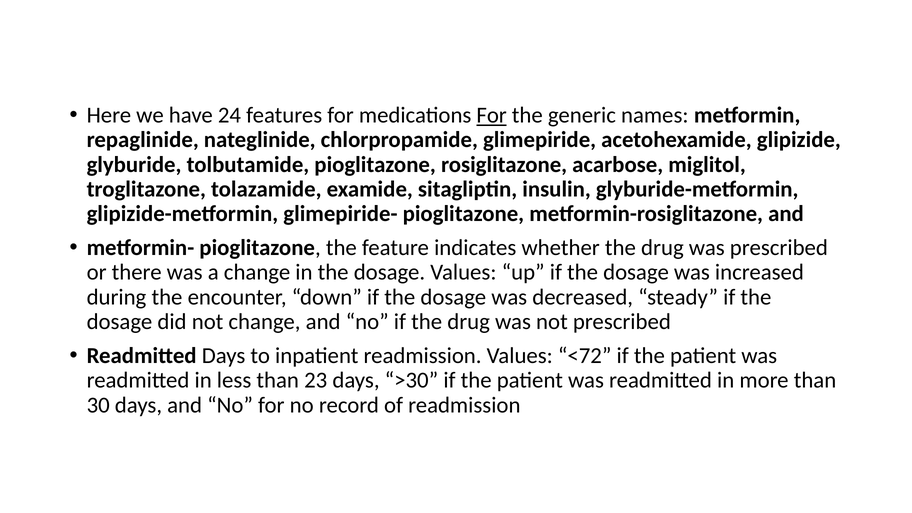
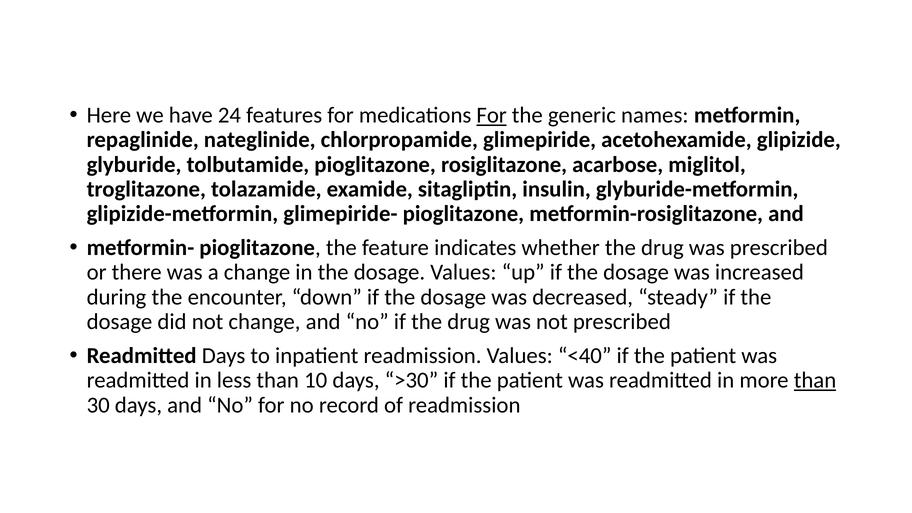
<72: <72 -> <40 (585, 356)
23: 23 -> 10 (316, 380)
than underline: none -> present (815, 380)
